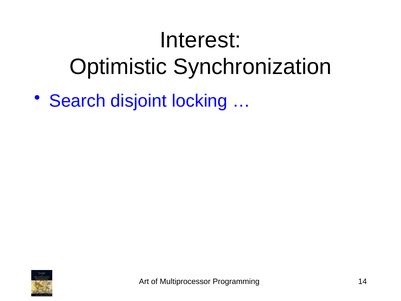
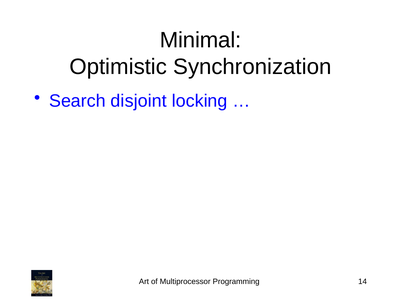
Interest: Interest -> Minimal (201, 40)
